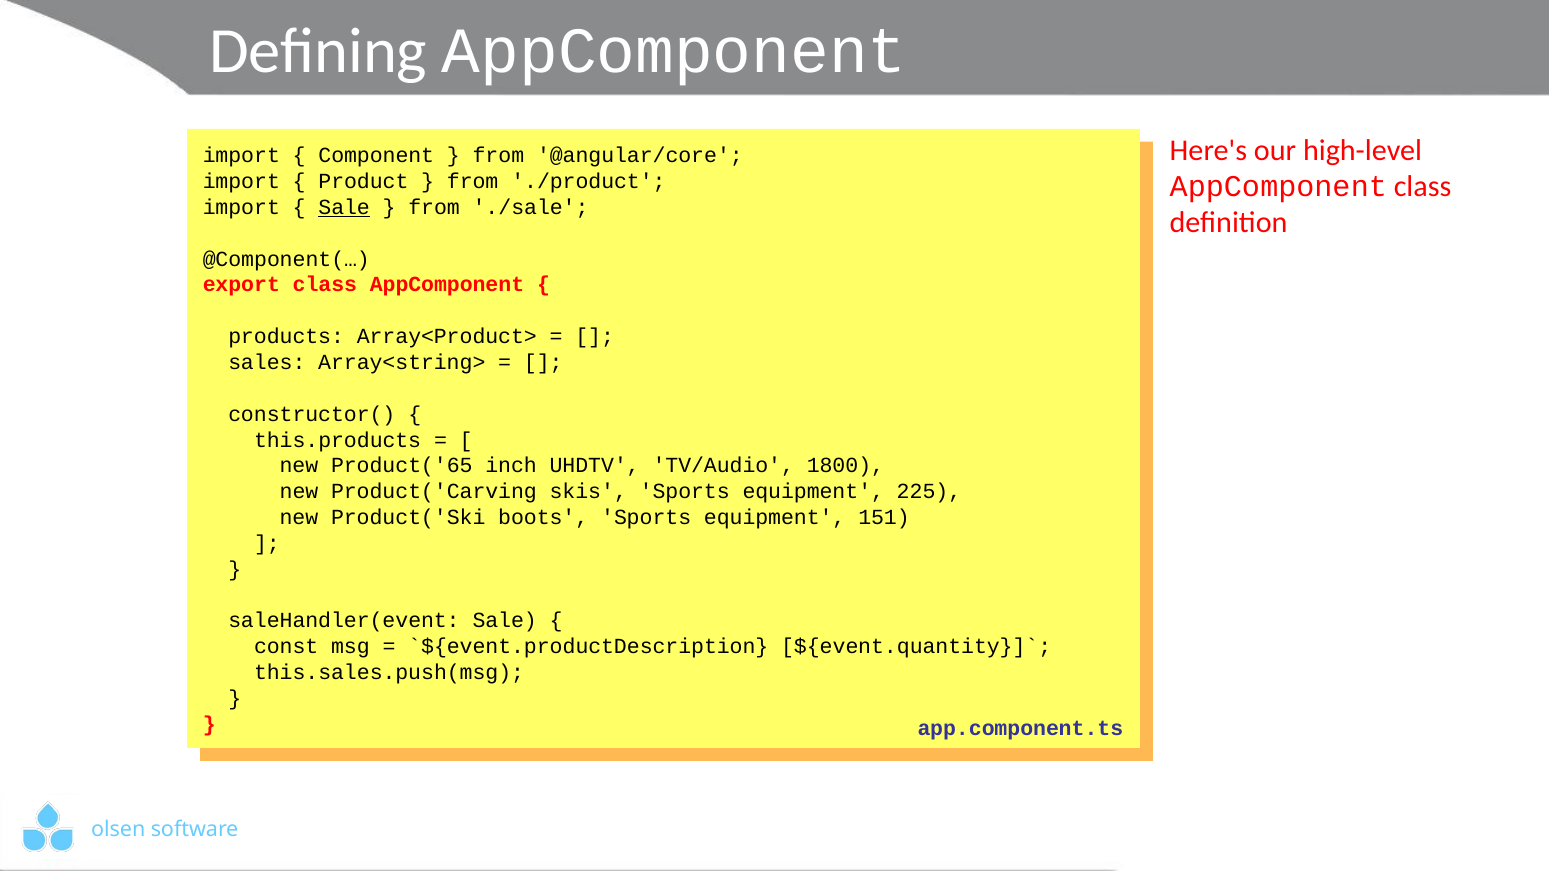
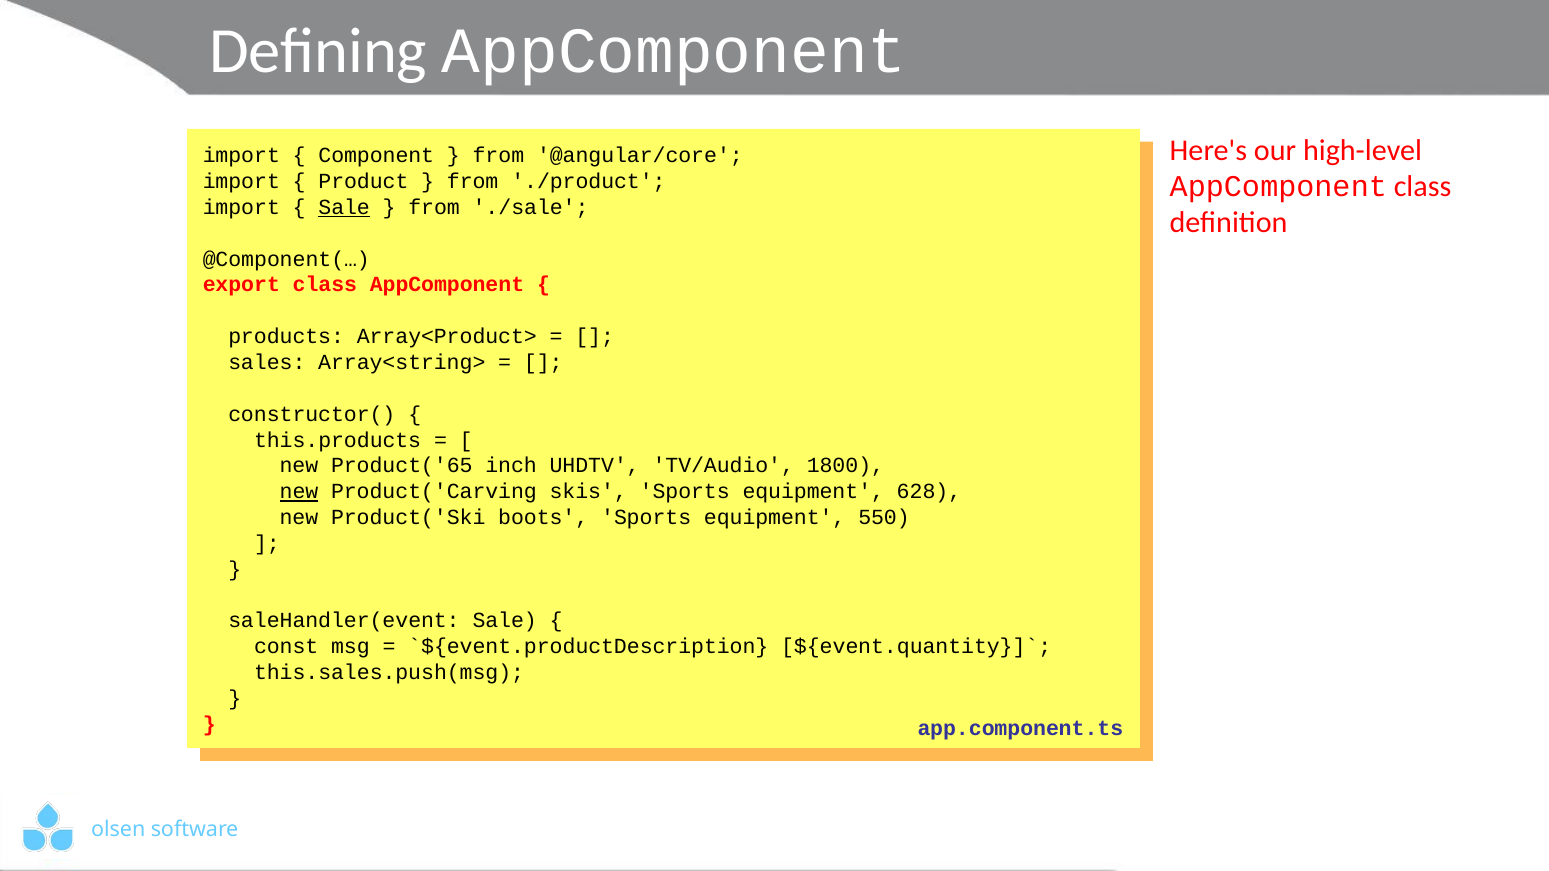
new underline: none -> present (299, 492)
225: 225 -> 628 (929, 492)
151: 151 -> 550 (884, 518)
